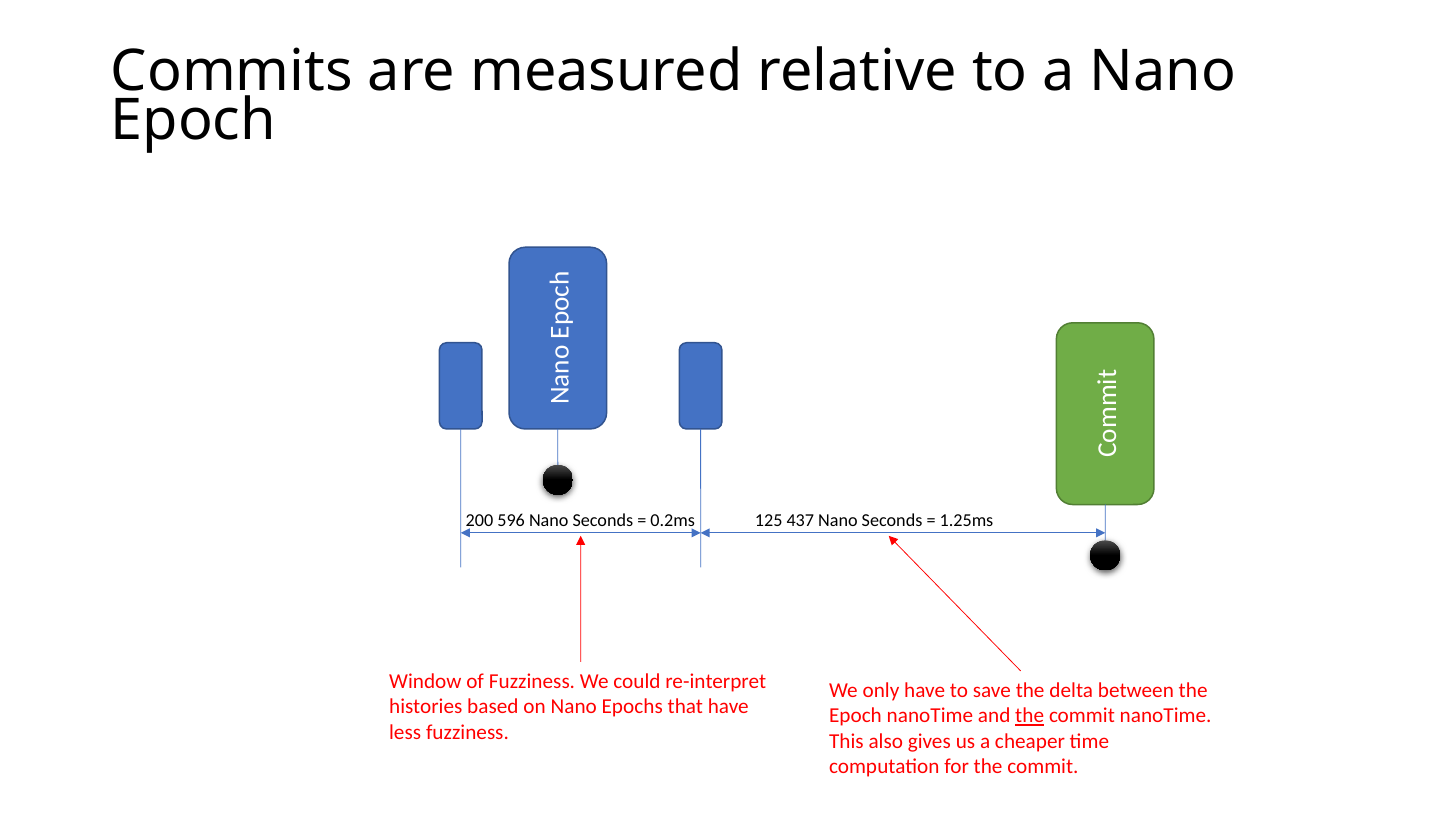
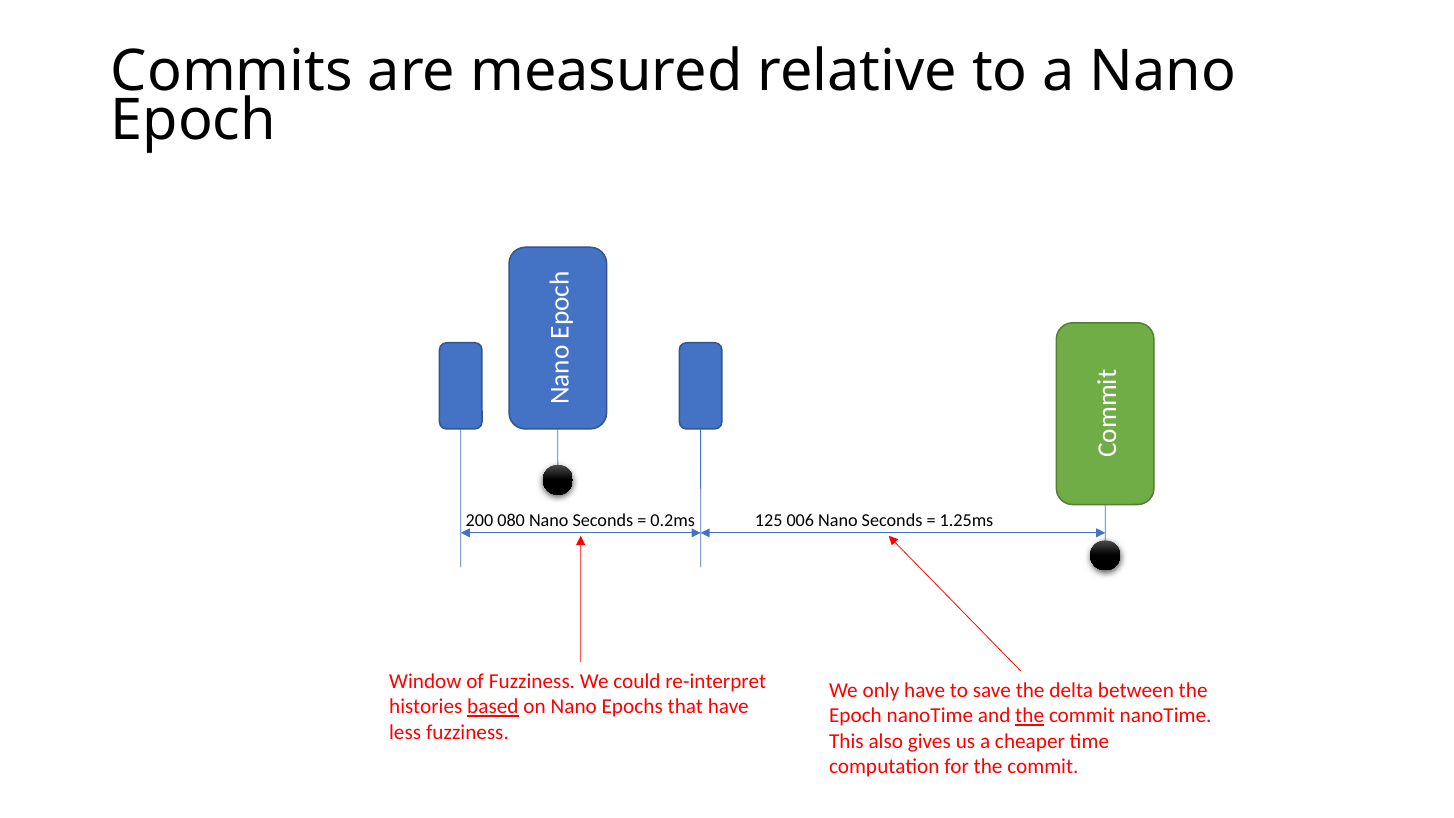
596: 596 -> 080 (511, 521)
437: 437 -> 006 (800, 521)
based underline: none -> present (493, 707)
